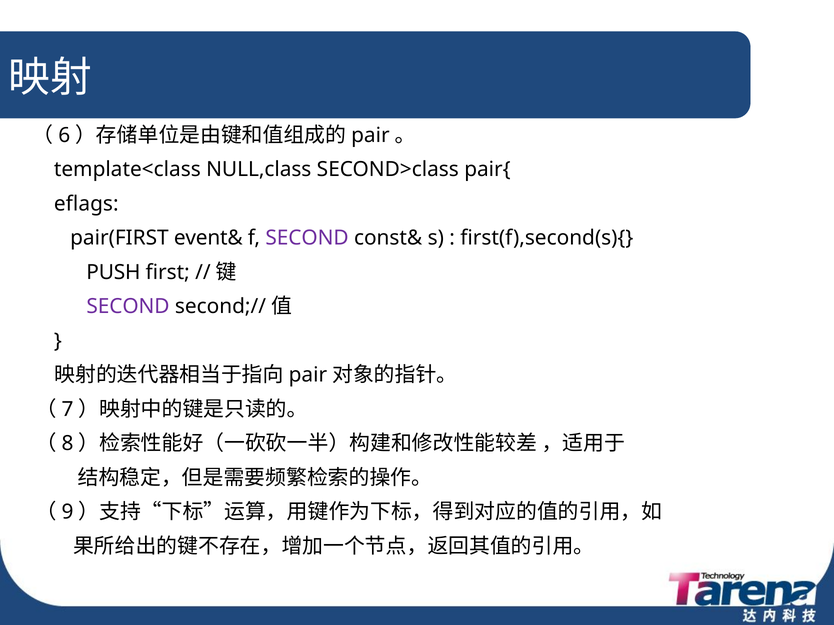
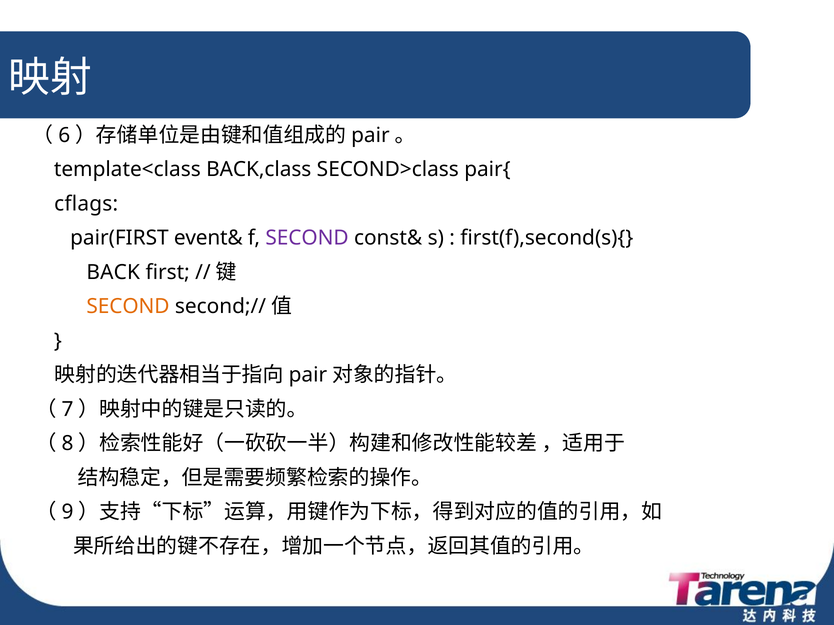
NULL,class: NULL,class -> BACK,class (259, 170)
eflags: eflags -> cflags (86, 204)
PUSH: PUSH -> BACK (113, 273)
SECOND colour: purple -> orange (128, 307)
